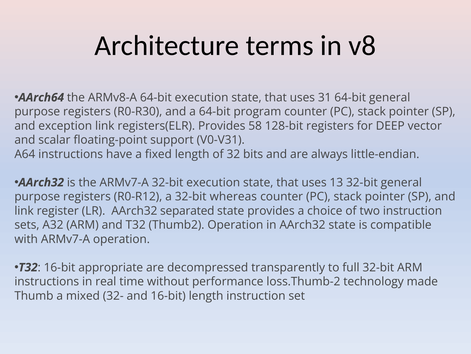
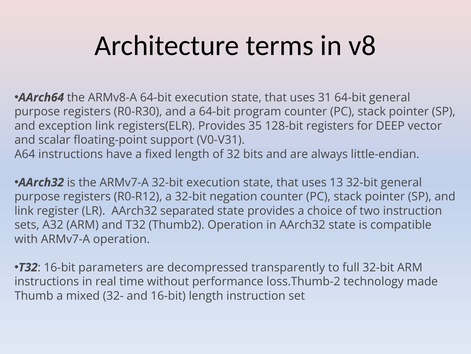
58: 58 -> 35 (255, 126)
whereas: whereas -> negation (233, 196)
appropriate: appropriate -> parameters (111, 267)
